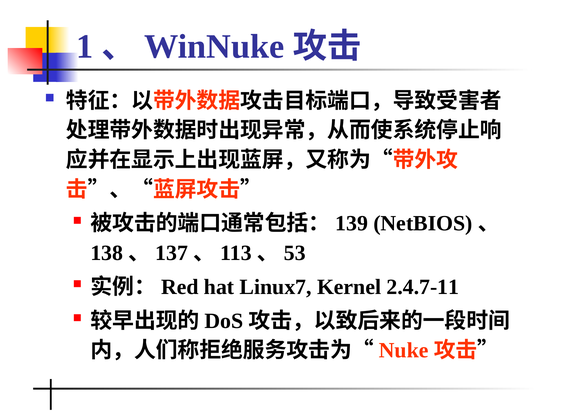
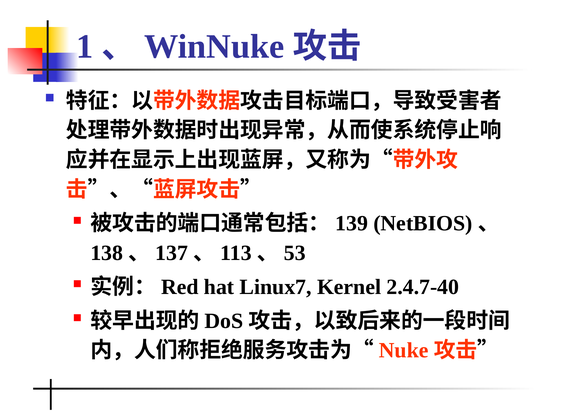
2.4.7-11: 2.4.7-11 -> 2.4.7-40 (423, 287)
